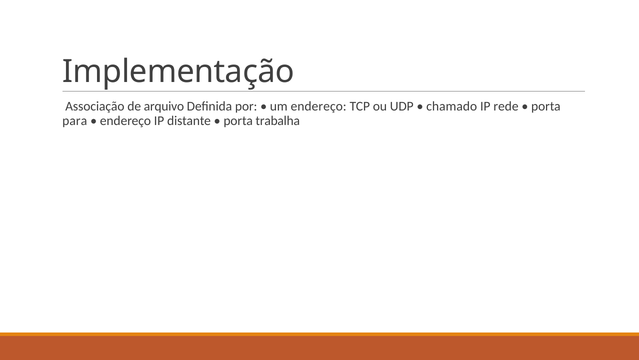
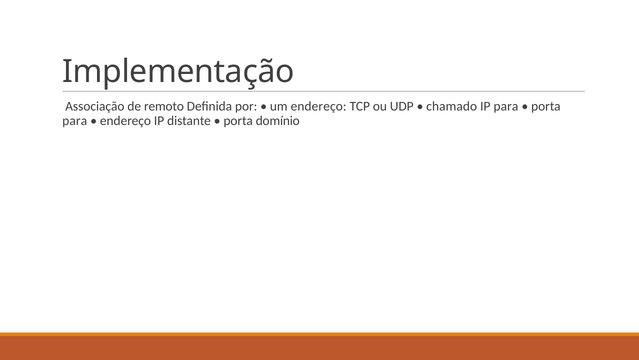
arquivo: arquivo -> remoto (164, 106)
IP rede: rede -> para (506, 106)
trabalha: trabalha -> domínio (278, 121)
